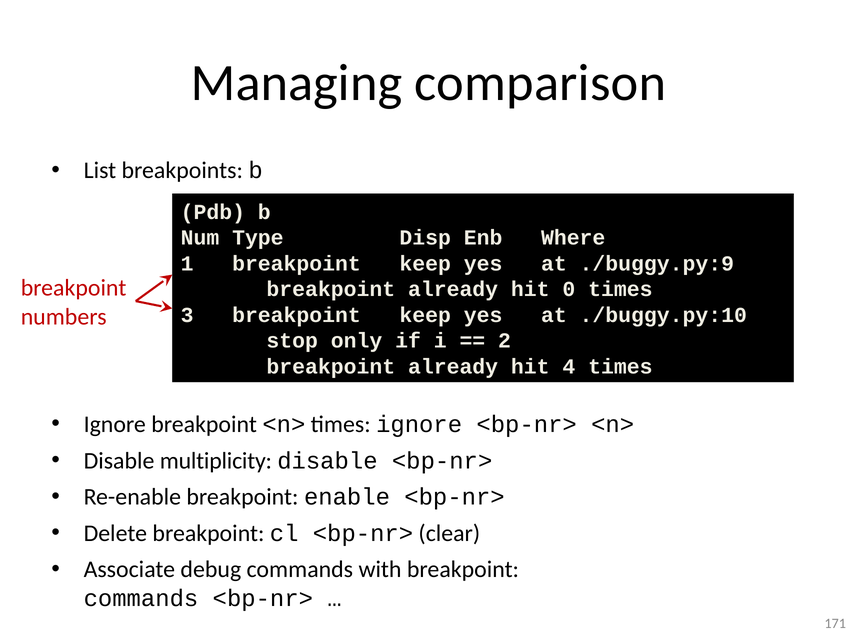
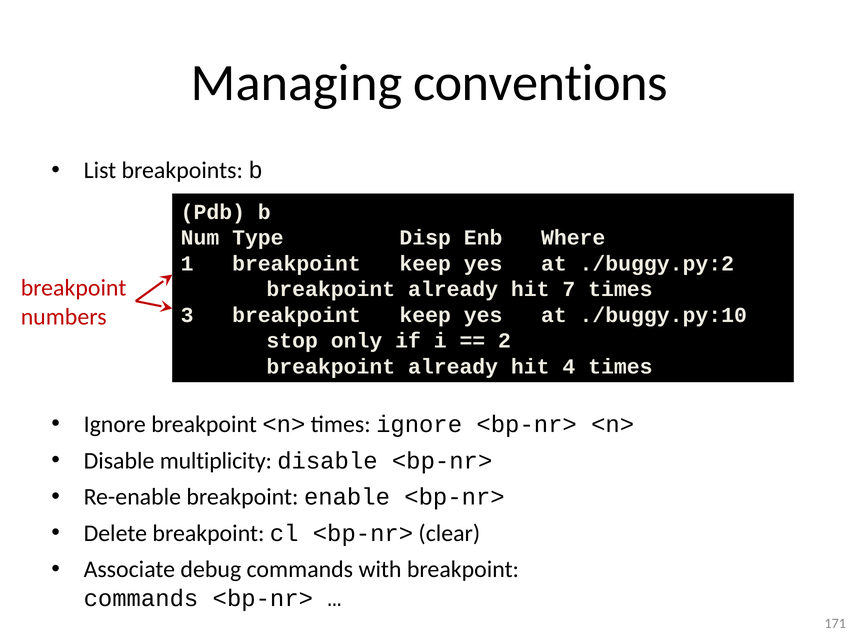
comparison: comparison -> conventions (540, 83)
./buggy.py:9: ./buggy.py:9 -> ./buggy.py:2 (657, 263)
0: 0 -> 7 (569, 289)
